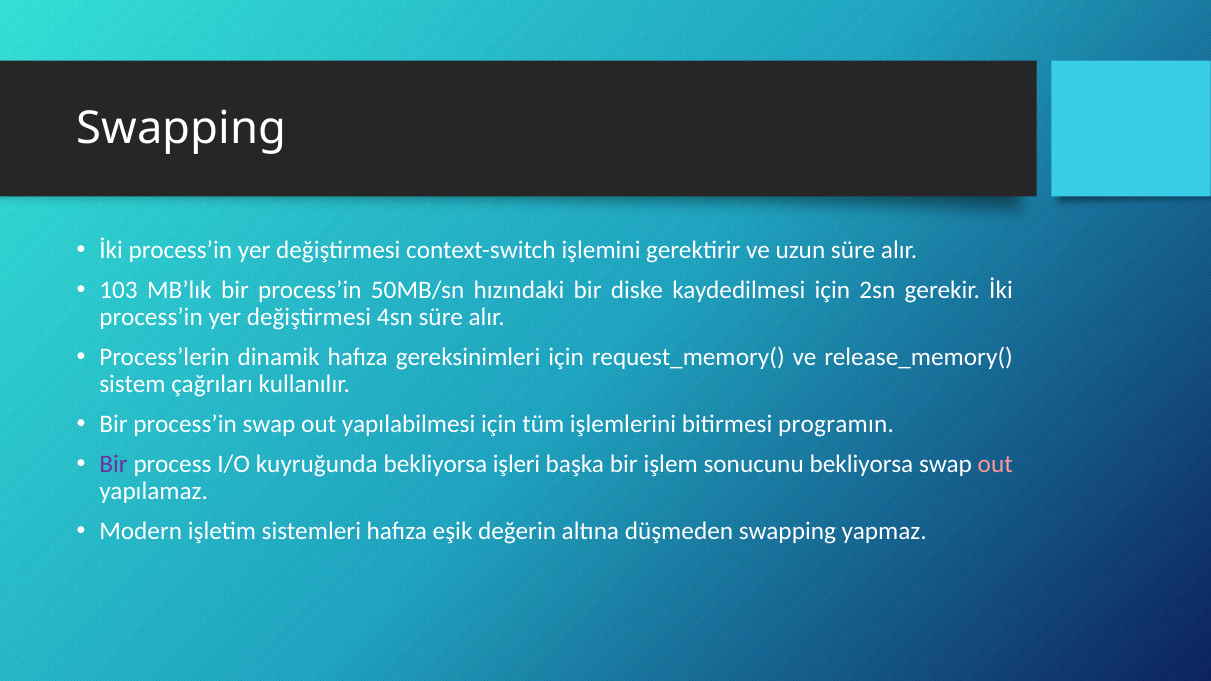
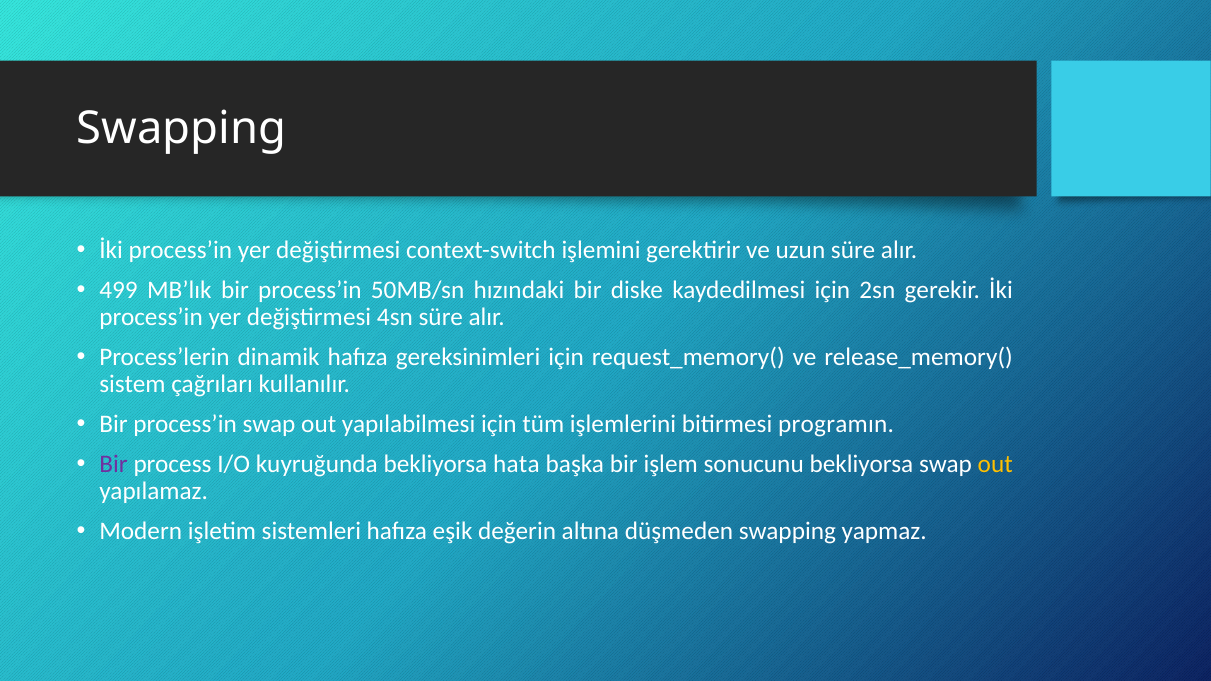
103: 103 -> 499 (119, 290)
işleri: işleri -> hata (516, 464)
out colour: pink -> yellow (995, 464)
